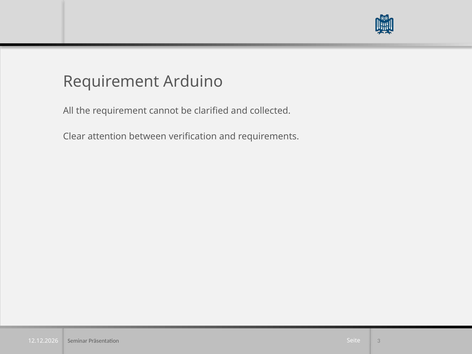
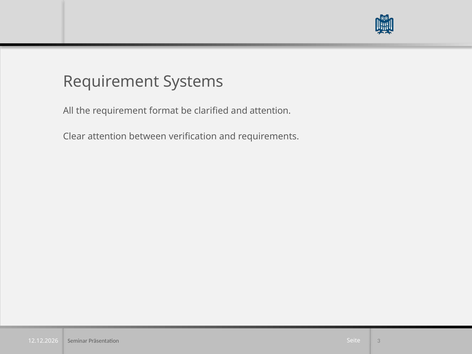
Arduino: Arduino -> Systems (193, 82)
cannot: cannot -> format (164, 111)
and collected: collected -> attention (270, 111)
